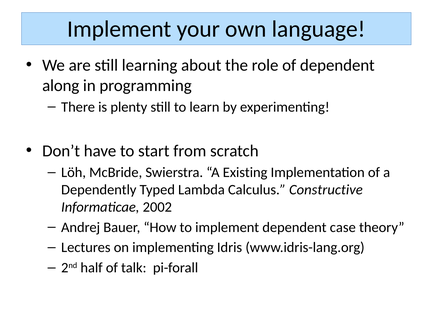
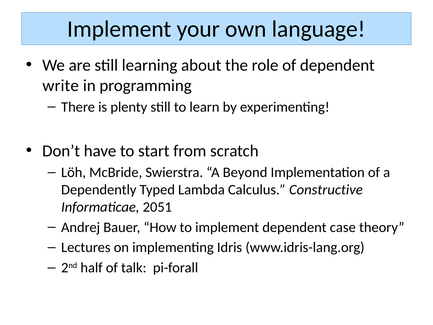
along: along -> write (61, 85)
Existing: Existing -> Beyond (245, 172)
2002: 2002 -> 2051 (157, 207)
